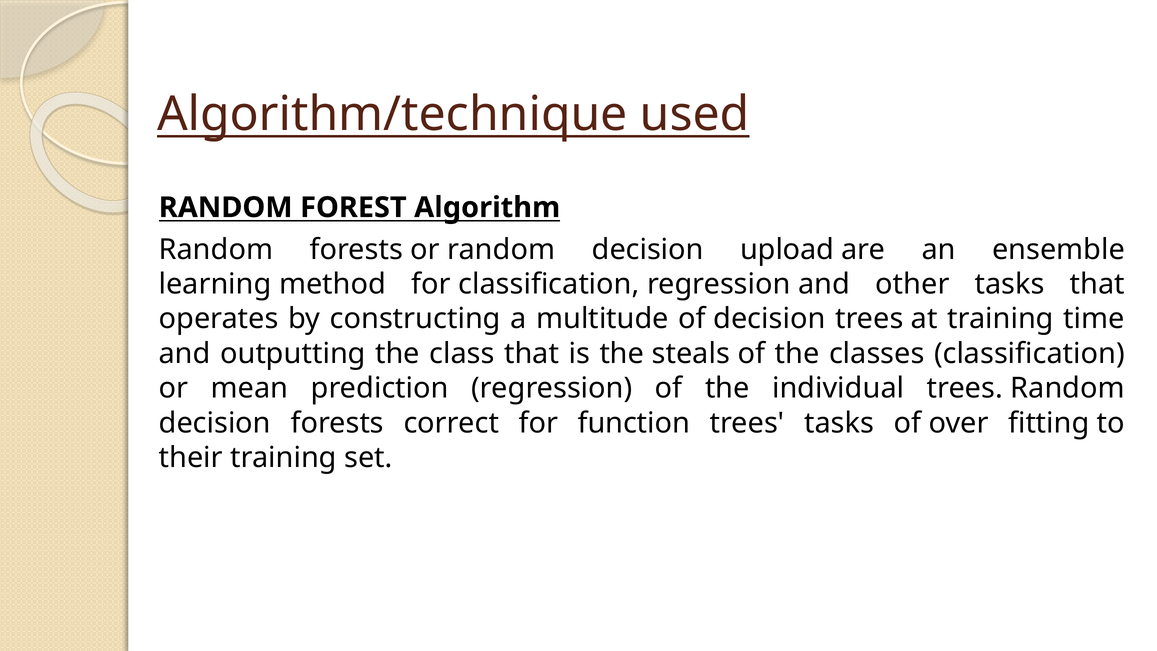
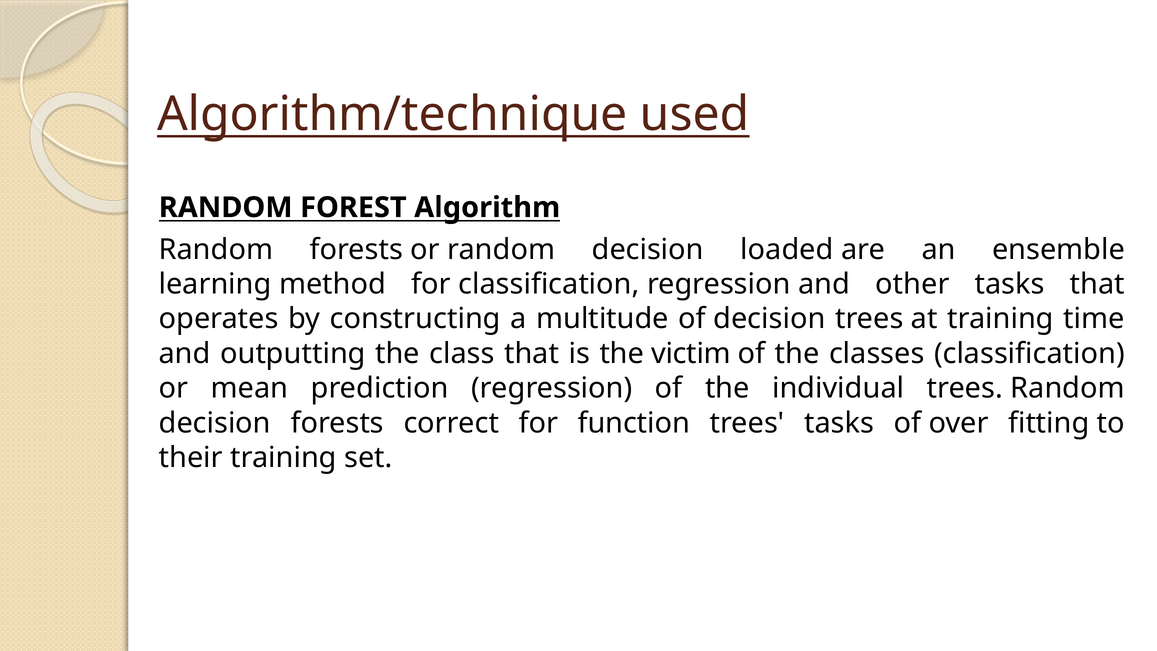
upload: upload -> loaded (787, 249)
steals: steals -> victim (691, 354)
